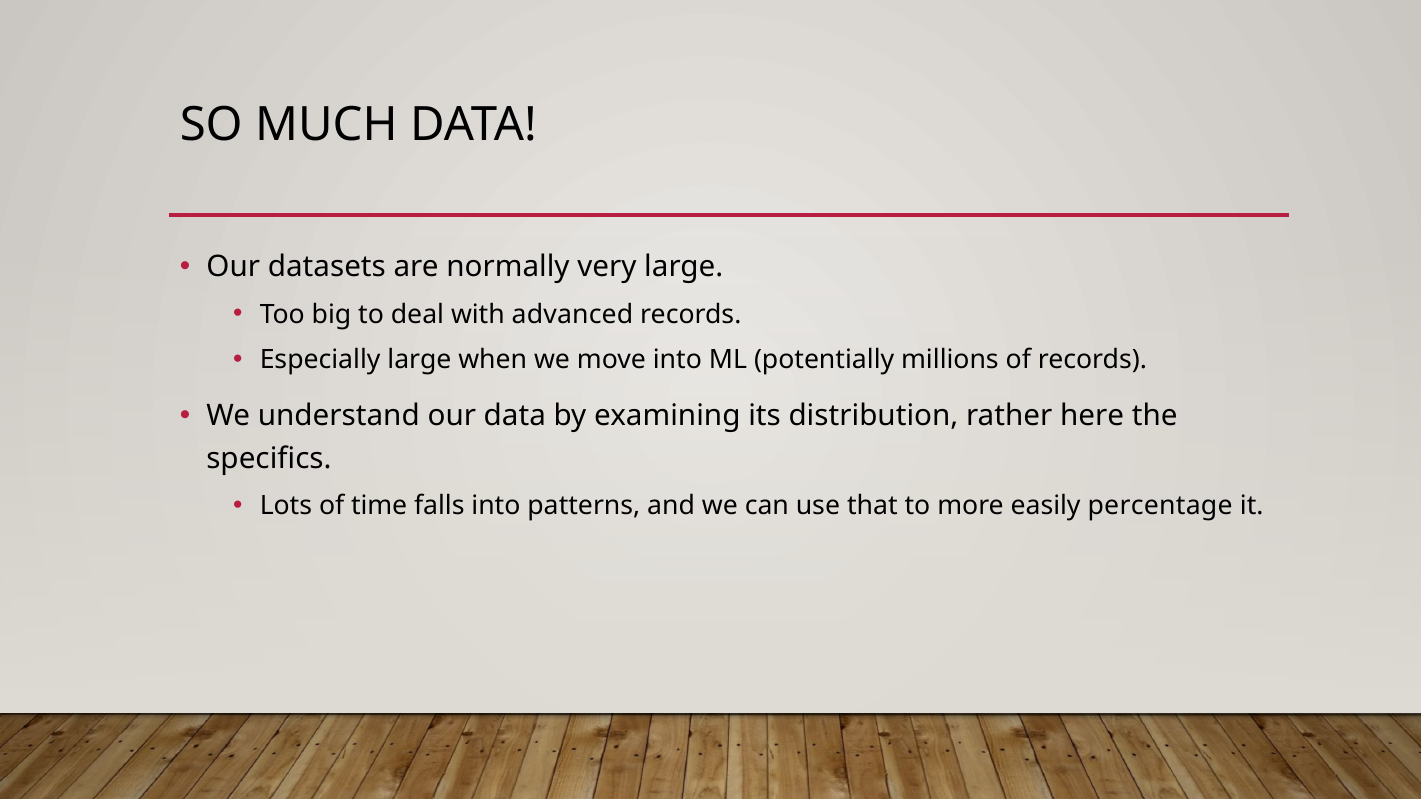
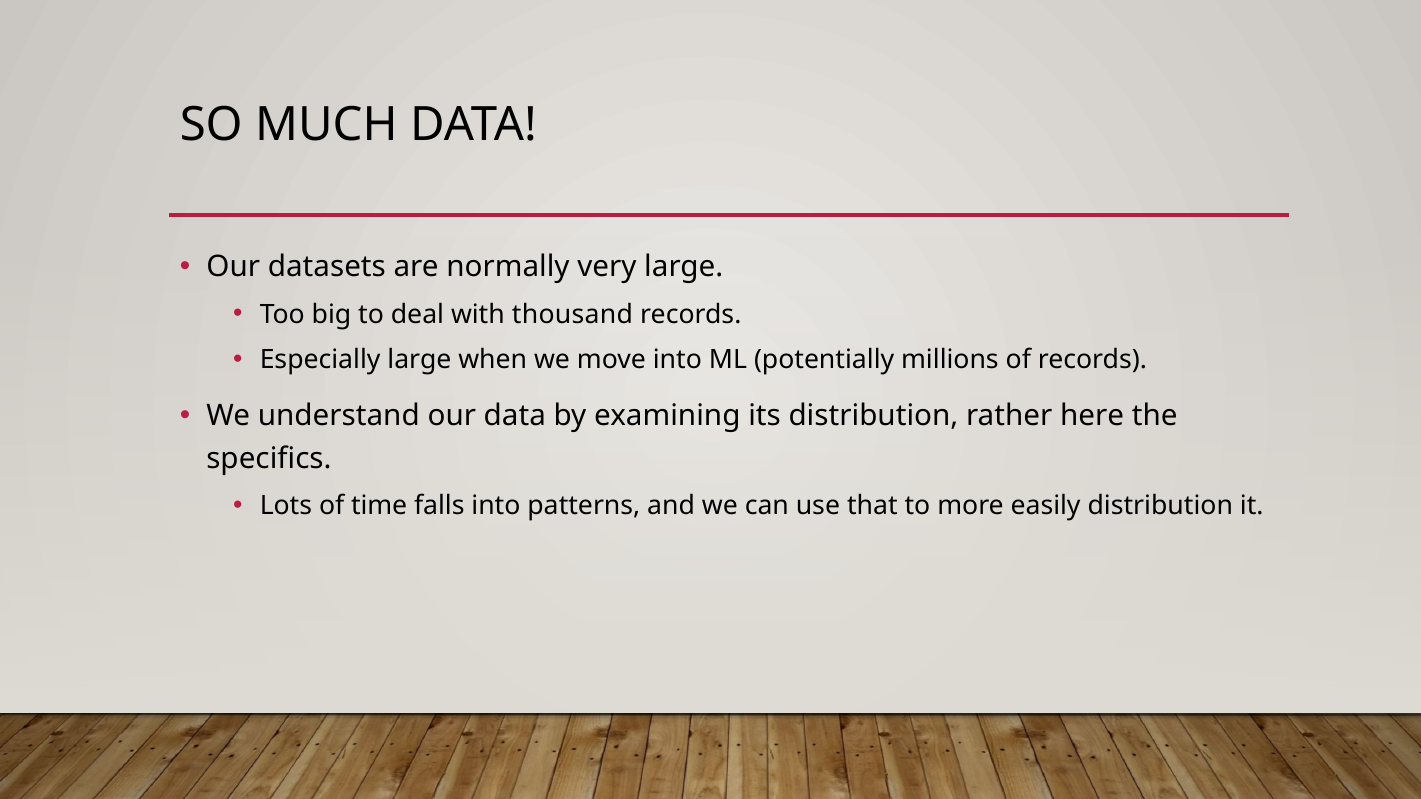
advanced: advanced -> thousand (572, 314)
easily percentage: percentage -> distribution (1160, 506)
